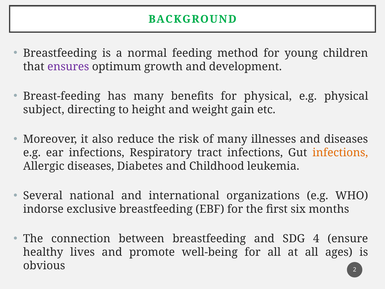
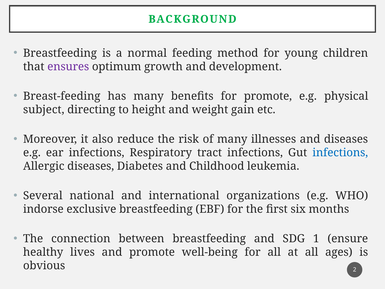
for physical: physical -> promote (268, 96)
infections colour: orange -> blue (340, 153)
4: 4 -> 1 (316, 239)
